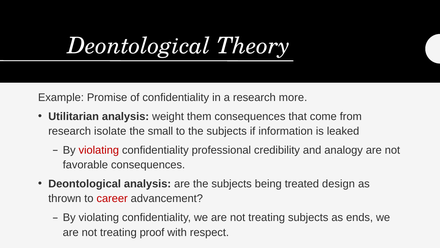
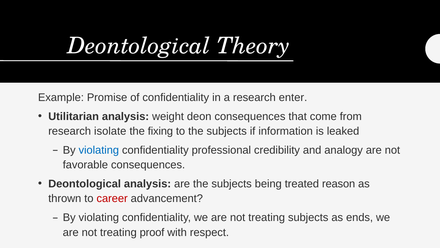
more: more -> enter (293, 97)
them: them -> deon (199, 116)
small: small -> fixing (160, 131)
violating colour: red -> blue (99, 150)
design: design -> reason (339, 184)
